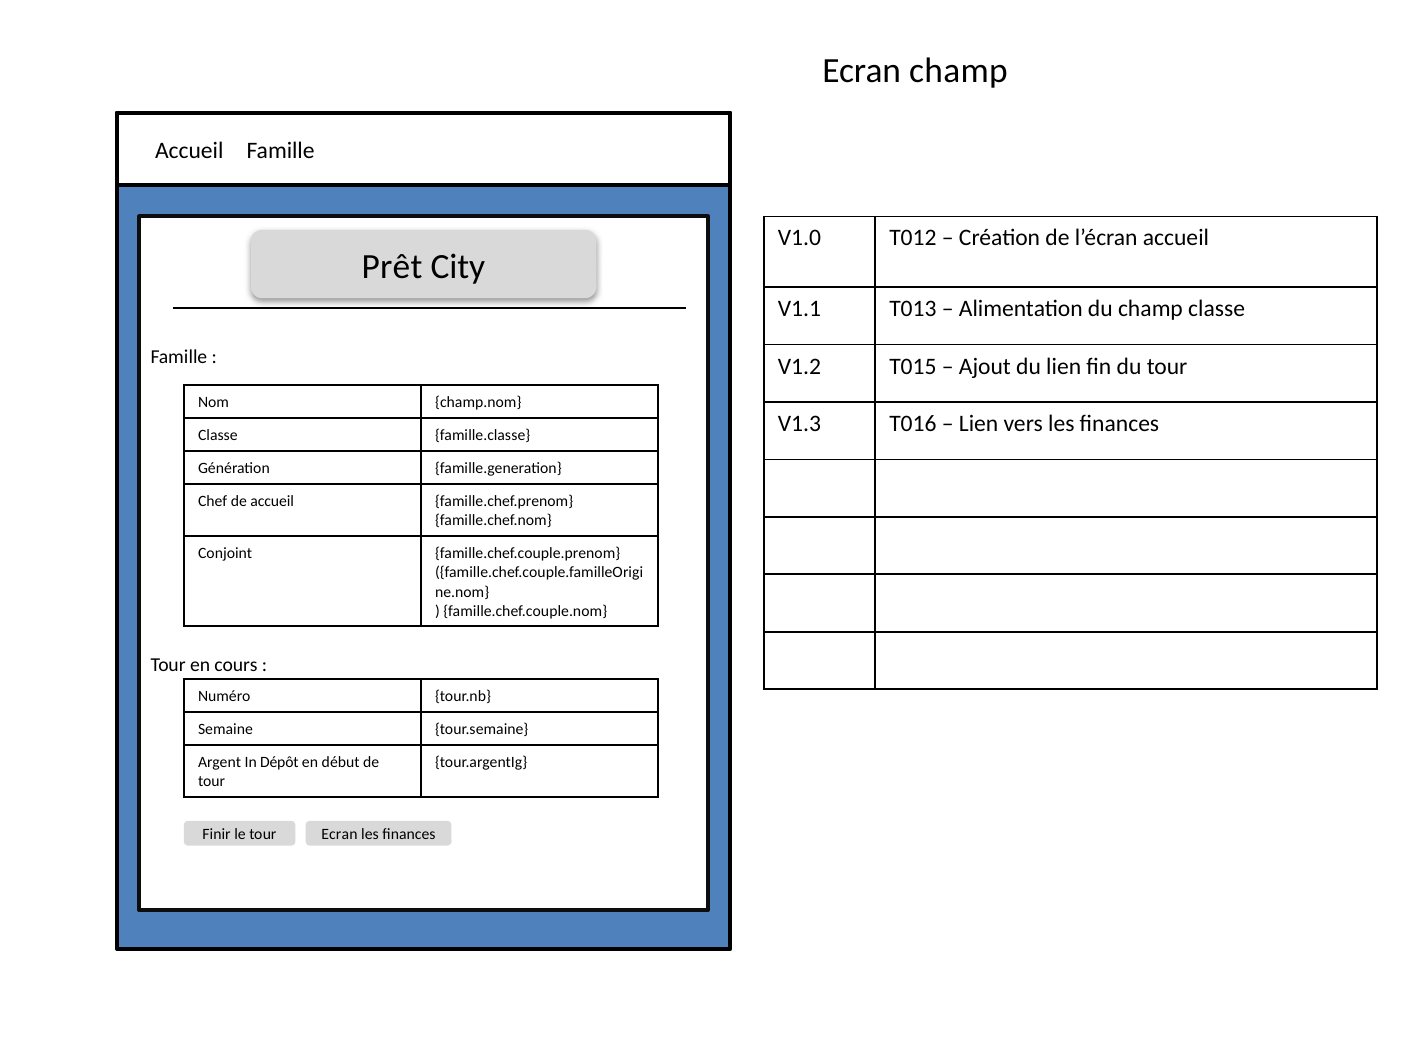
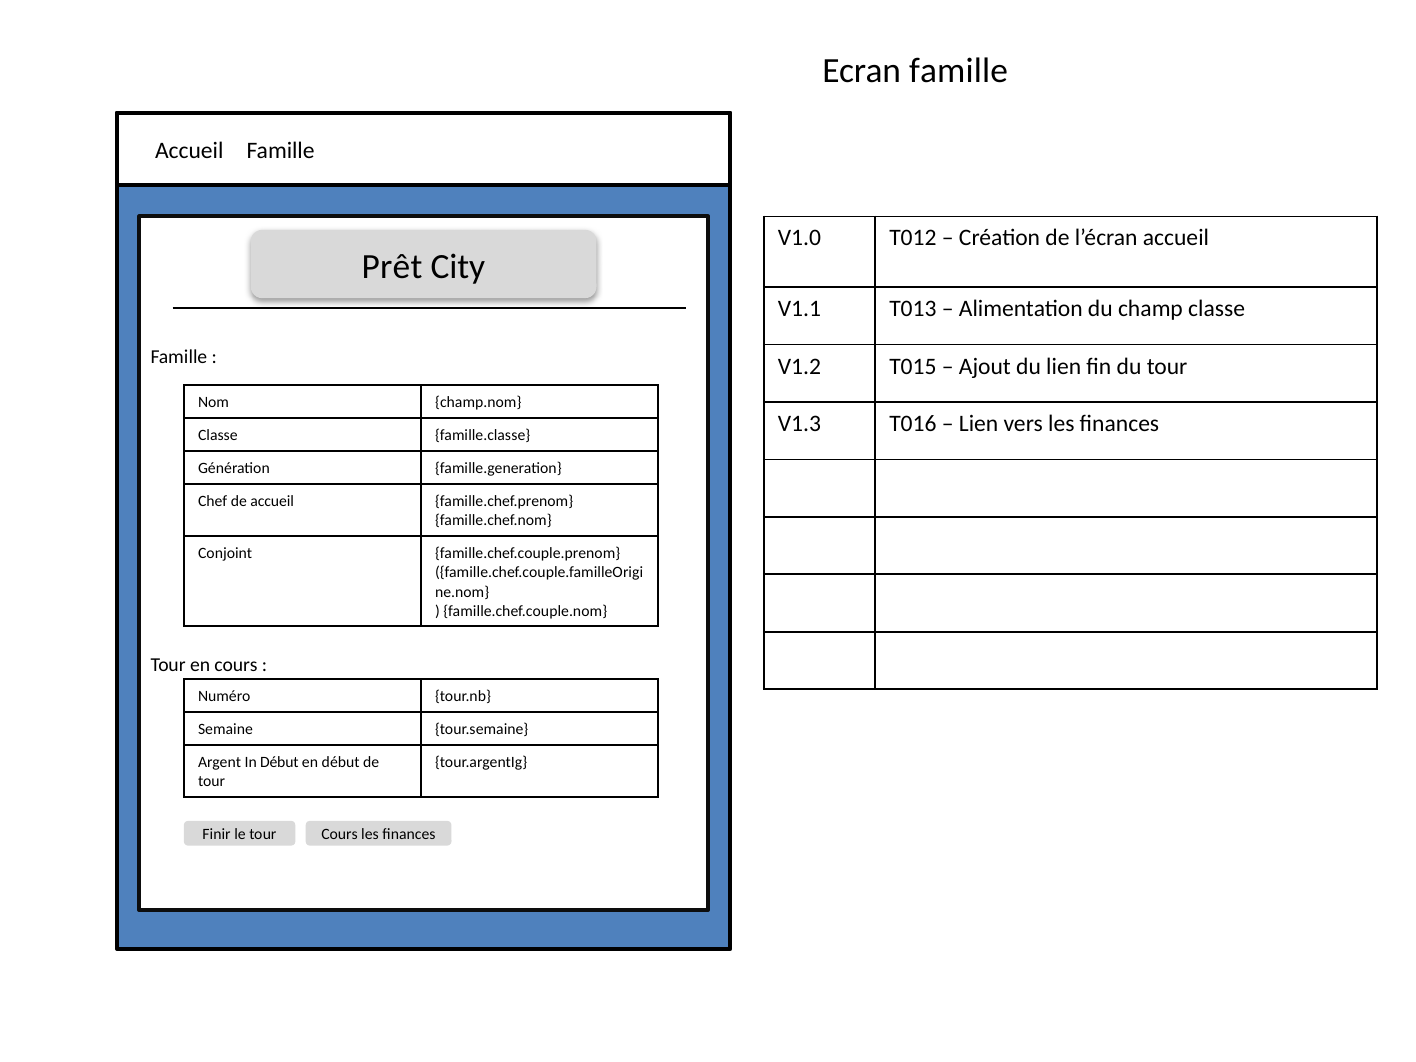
Ecran champ: champ -> famille (959, 71)
In Dépôt: Dépôt -> Début (279, 762)
tour Ecran: Ecran -> Cours (340, 834)
